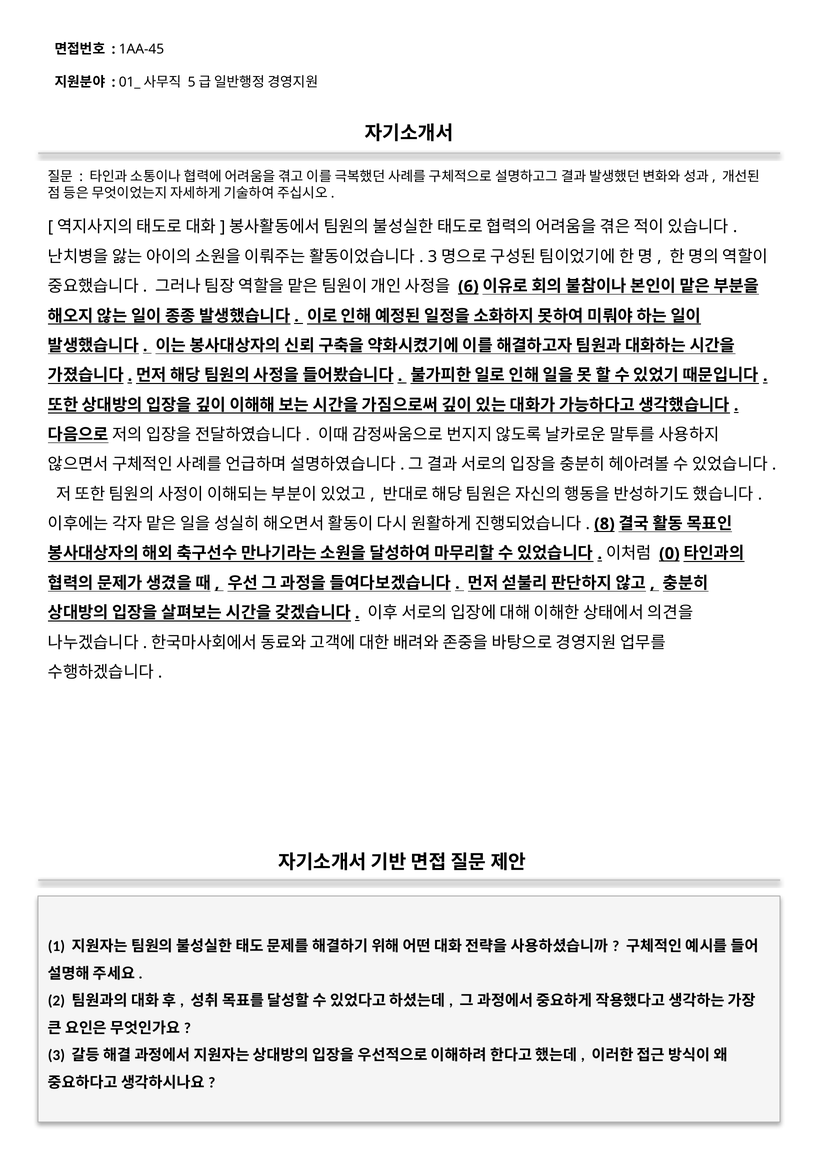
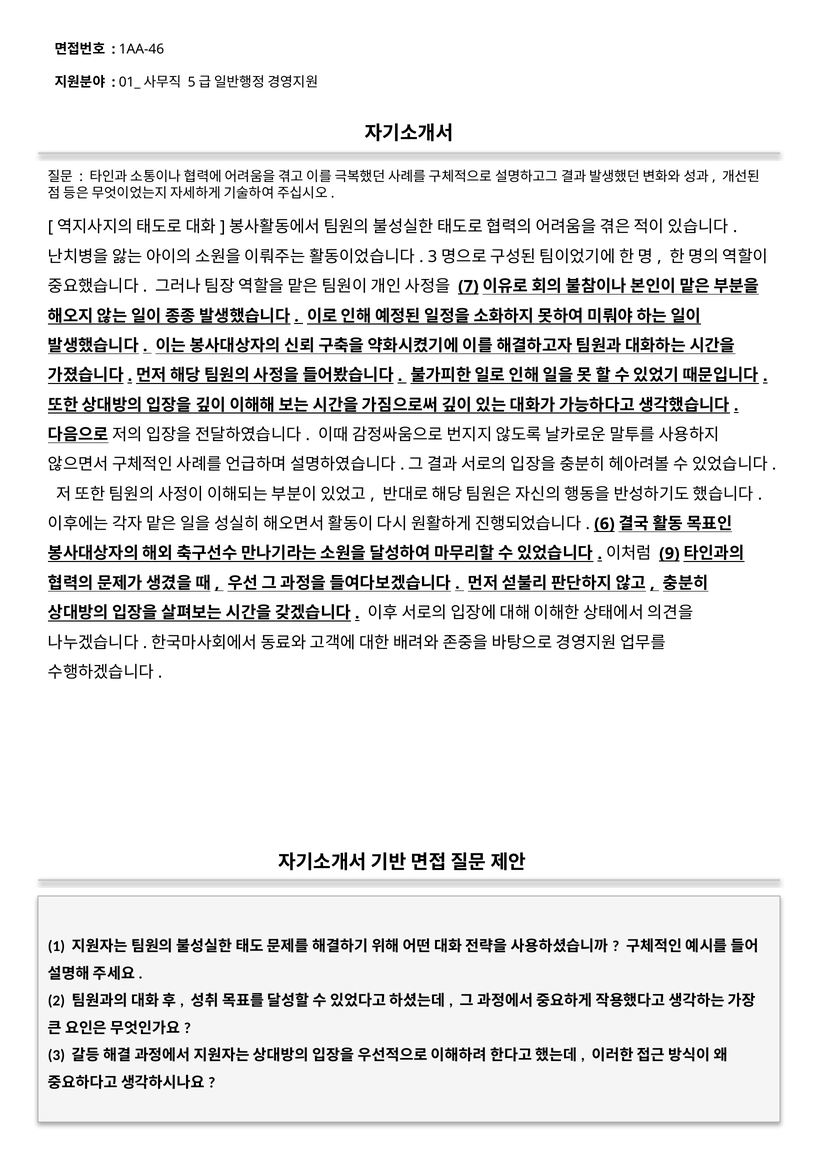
1AA-45: 1AA-45 -> 1AA-46 (141, 49)
6: 6 -> 7 (468, 286)
8: 8 -> 6 (604, 524)
0: 0 -> 9 (669, 553)
